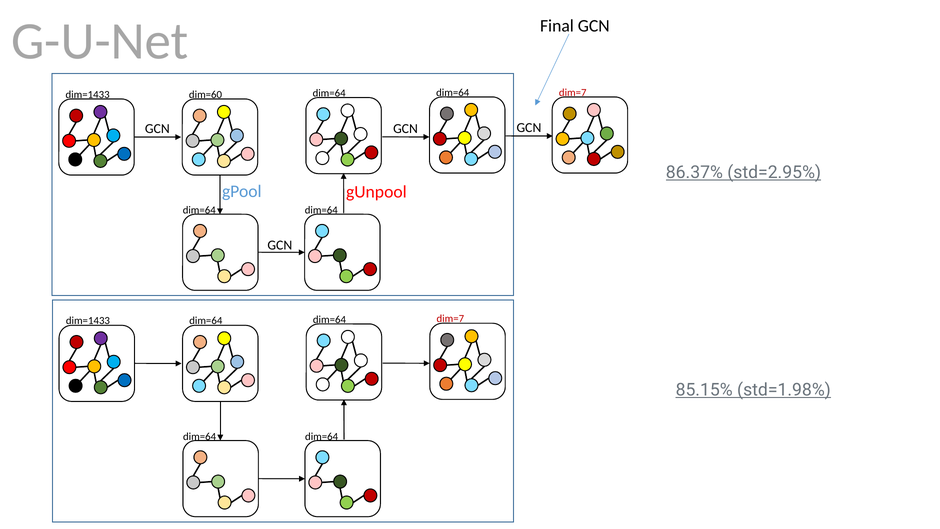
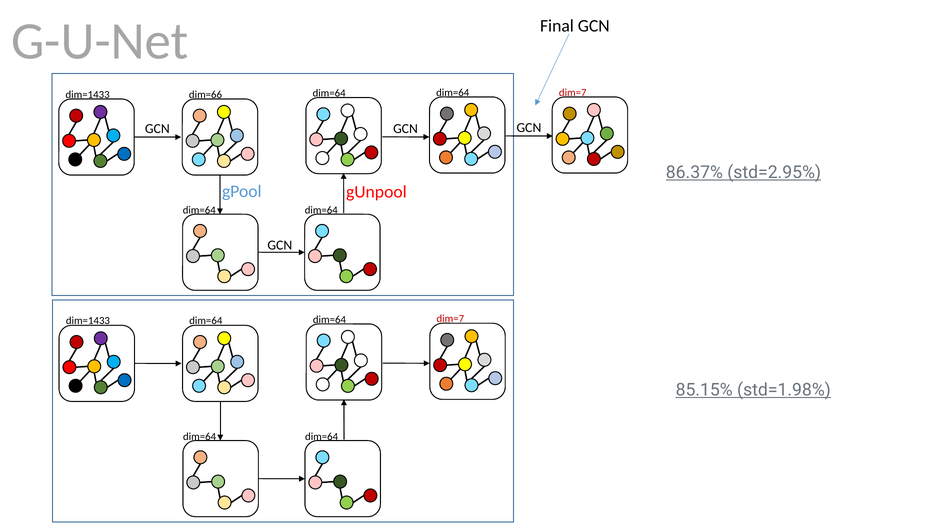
dim=60: dim=60 -> dim=66 (206, 95)
